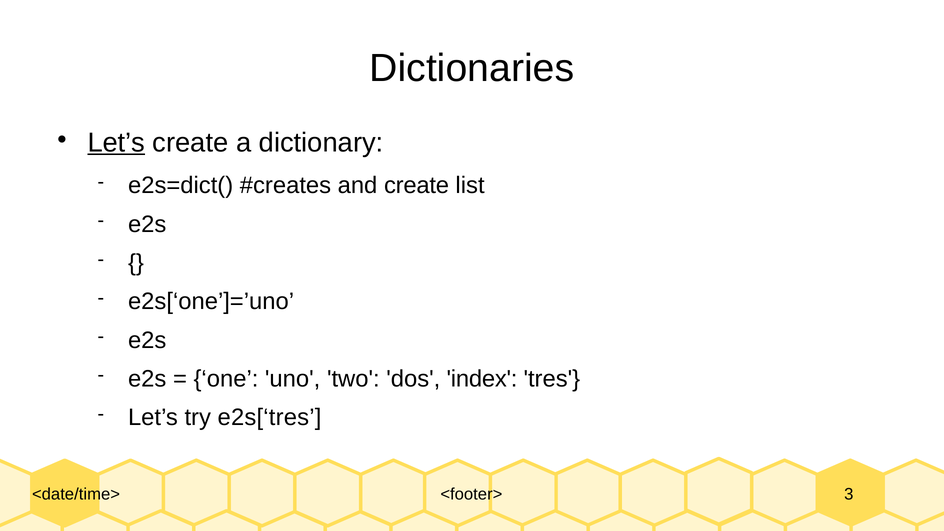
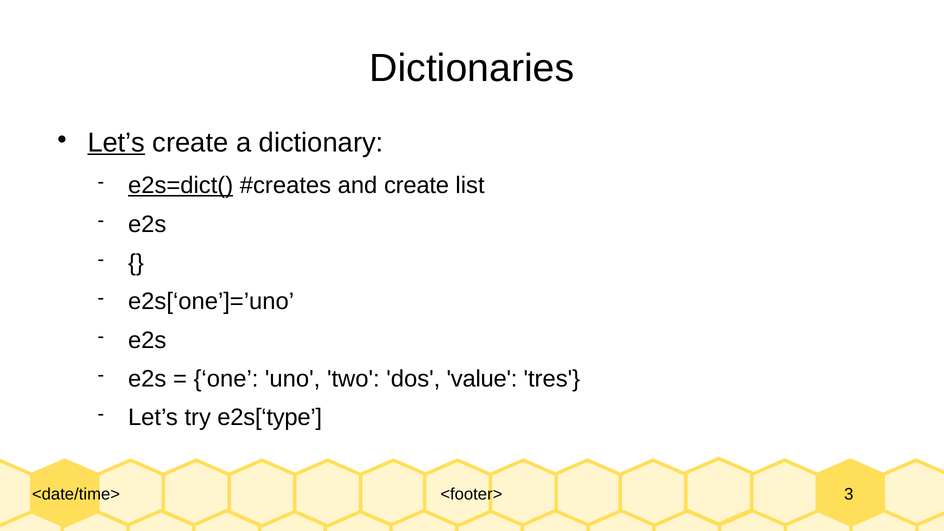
e2s=dict( underline: none -> present (181, 186)
index: index -> value (482, 379)
e2s[‘tres: e2s[‘tres -> e2s[‘type (270, 418)
